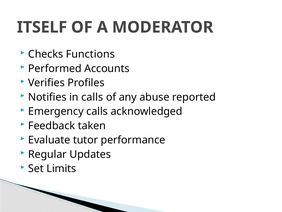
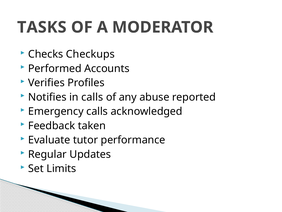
ITSELF: ITSELF -> TASKS (42, 27)
Functions: Functions -> Checkups (90, 54)
